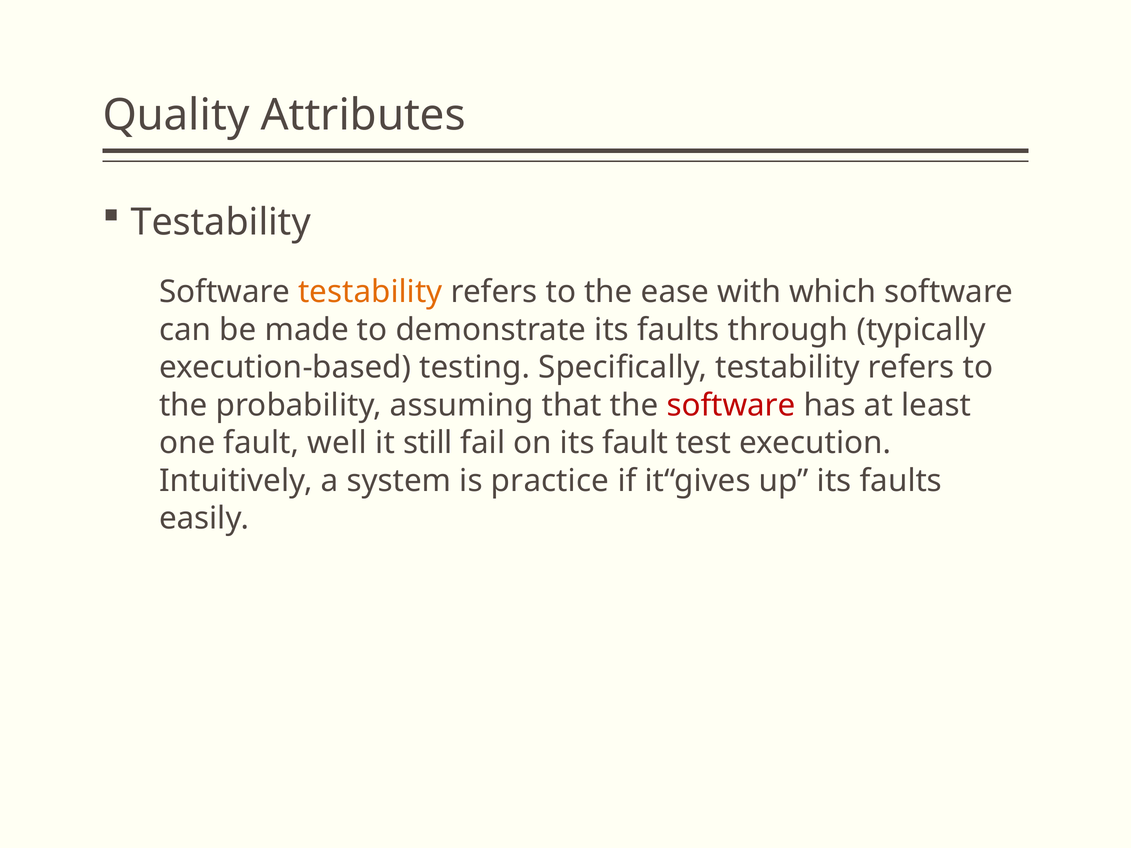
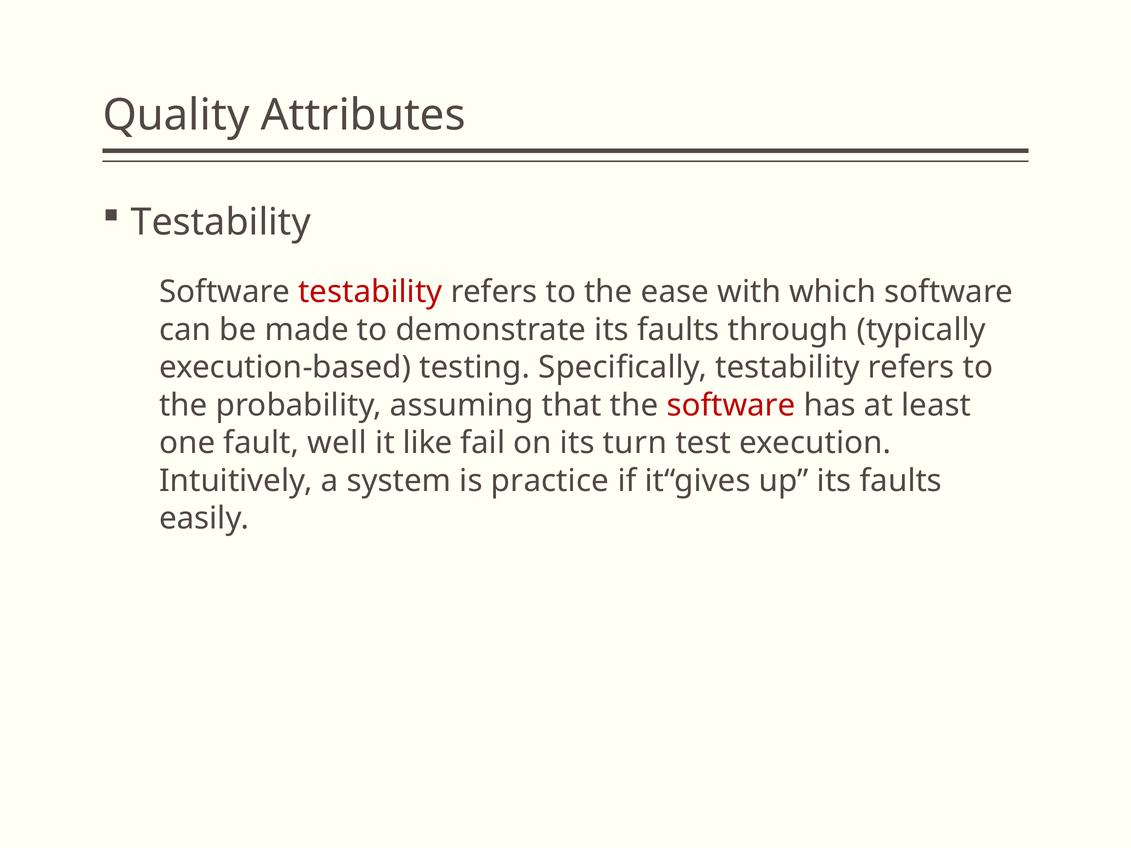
testability colour: orange -> red (370, 292)
still: still -> like (428, 443)
its fault: fault -> turn (635, 443)
